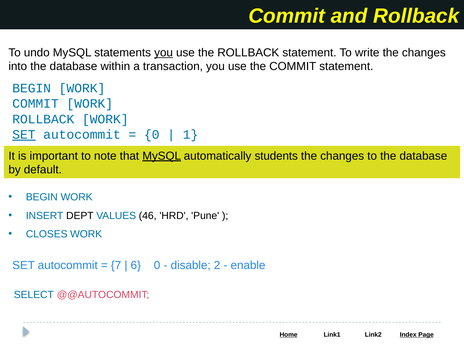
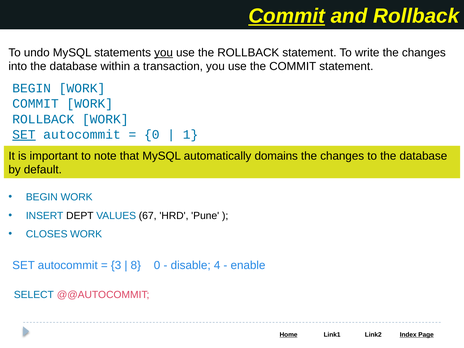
Commit underline: none -> present (287, 16)
MySQL underline: present -> none (162, 156)
students: students -> domains (276, 156)
46: 46 -> 67 (148, 216)
7: 7 -> 3 (116, 265)
6: 6 -> 8 (136, 265)
2: 2 -> 4 (217, 265)
